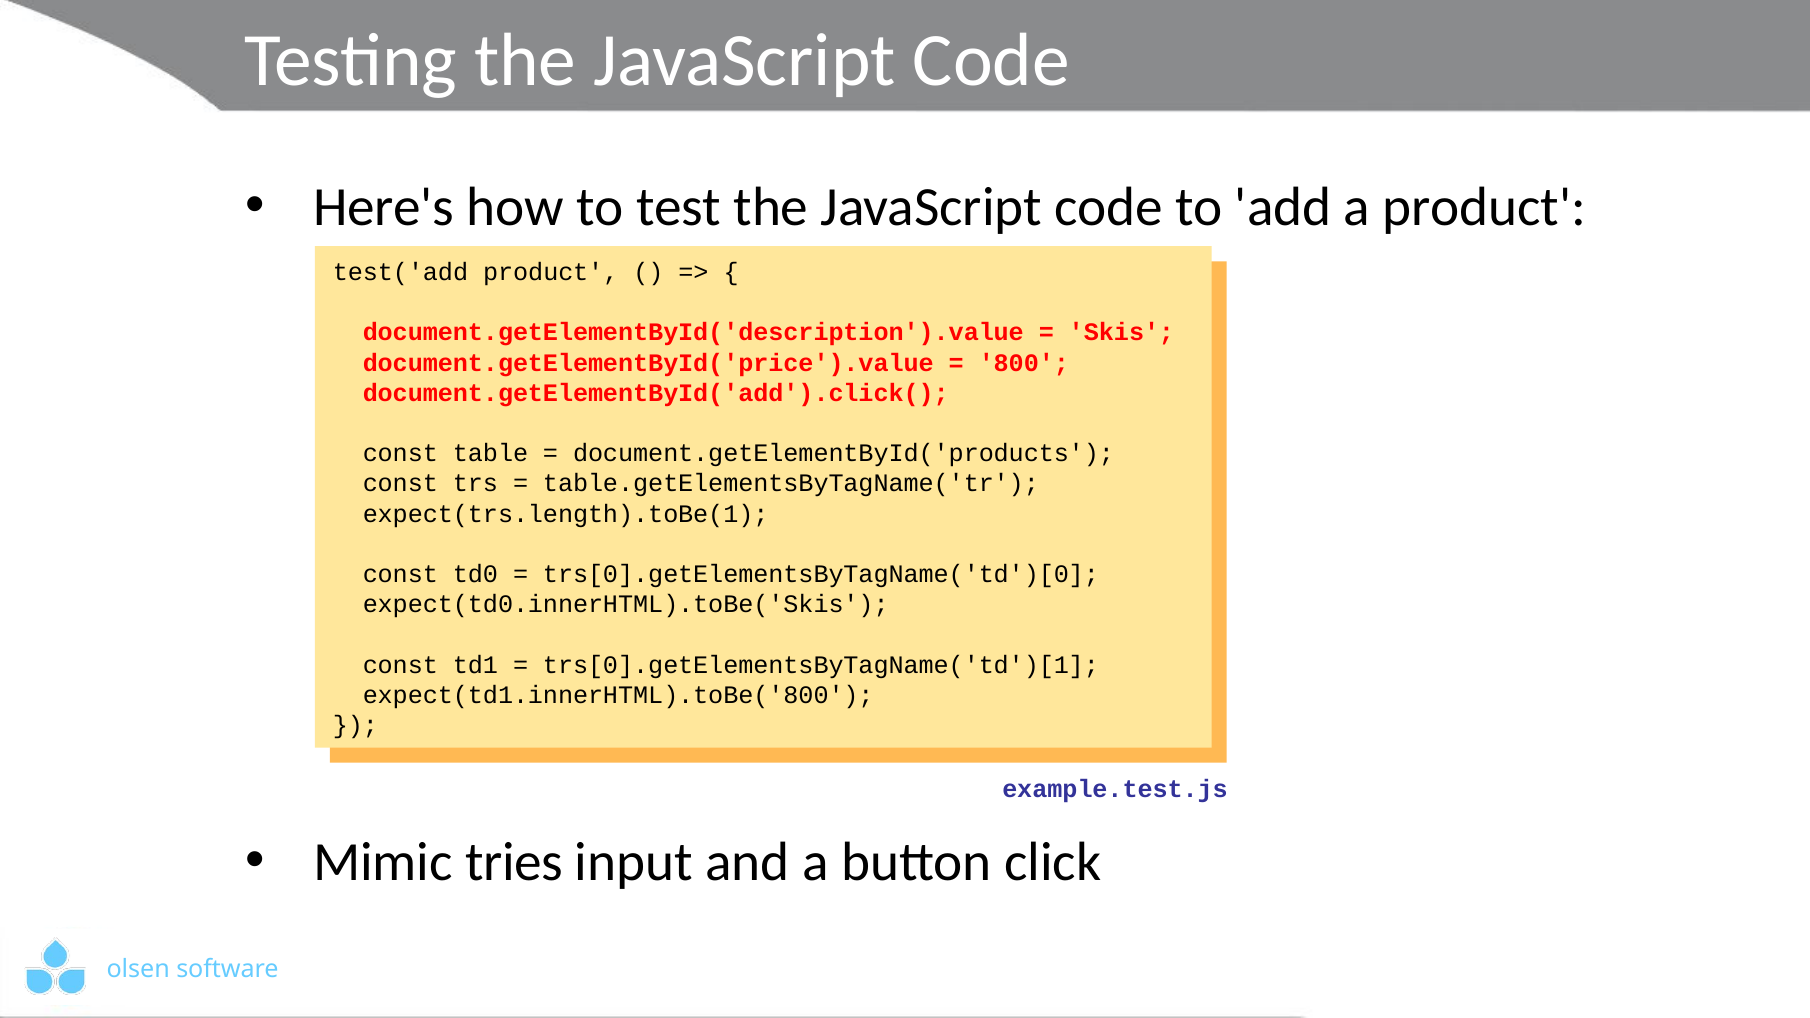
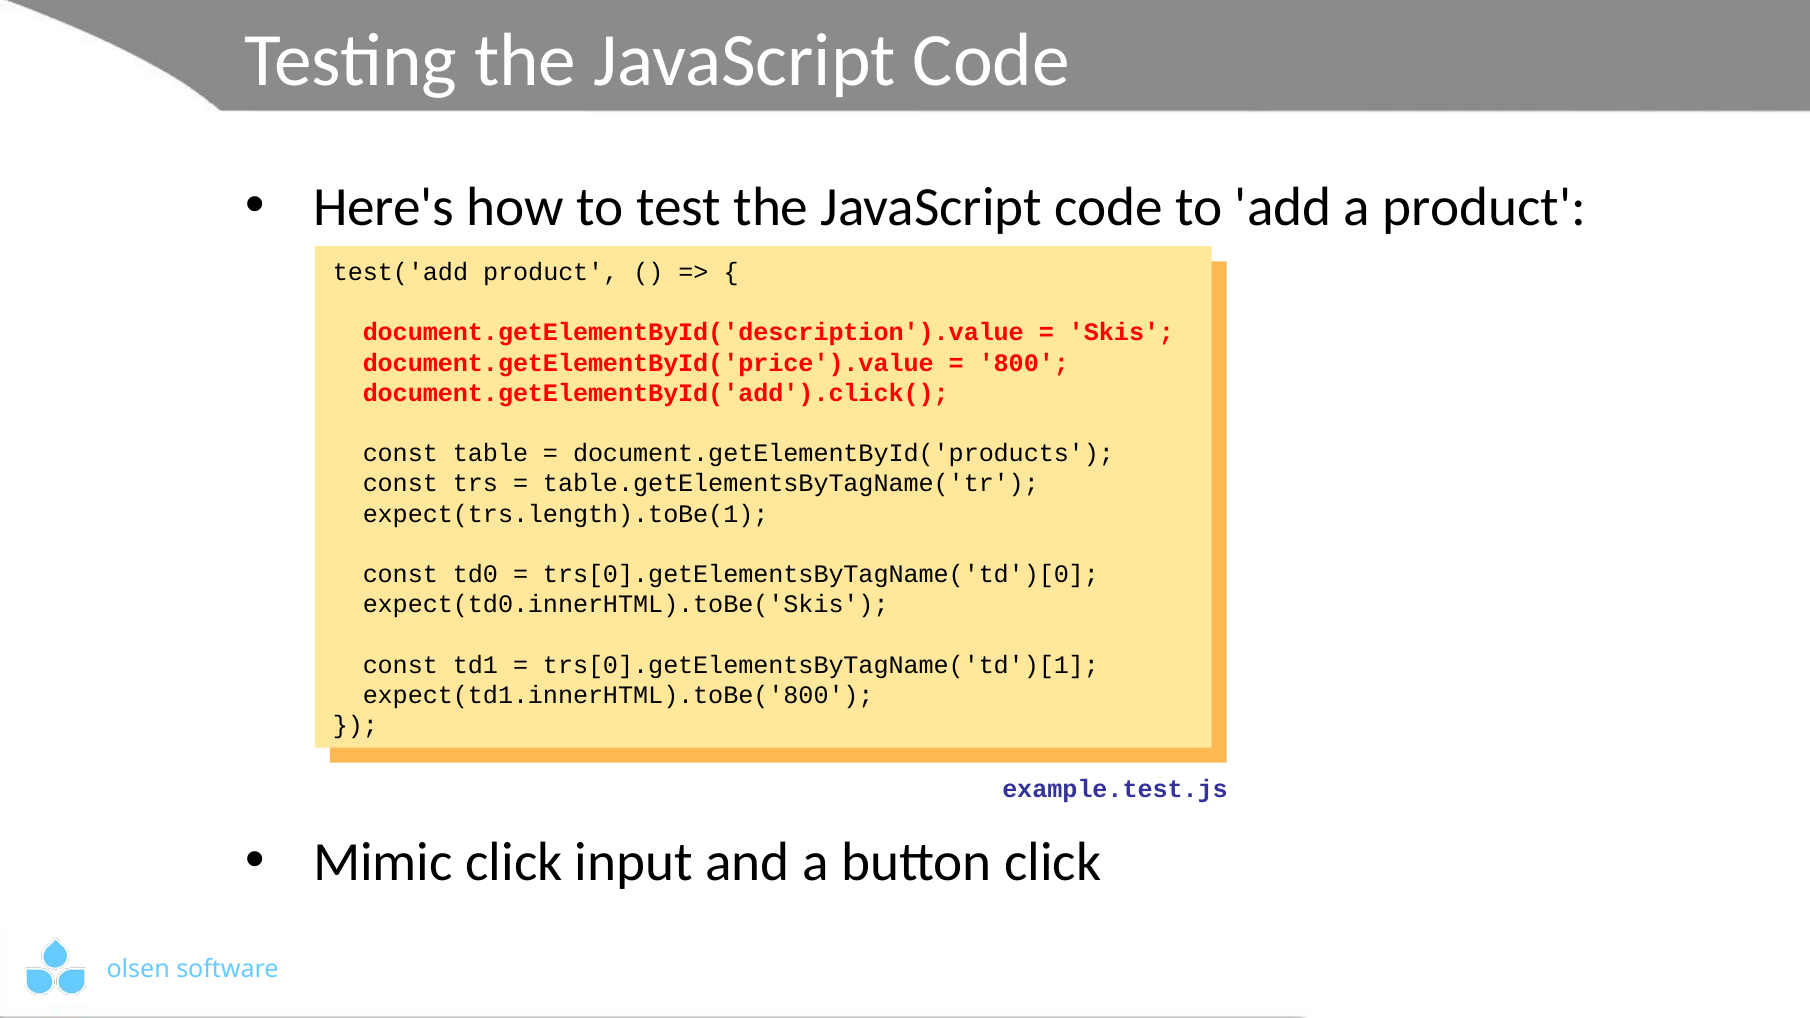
Mimic tries: tries -> click (514, 862)
